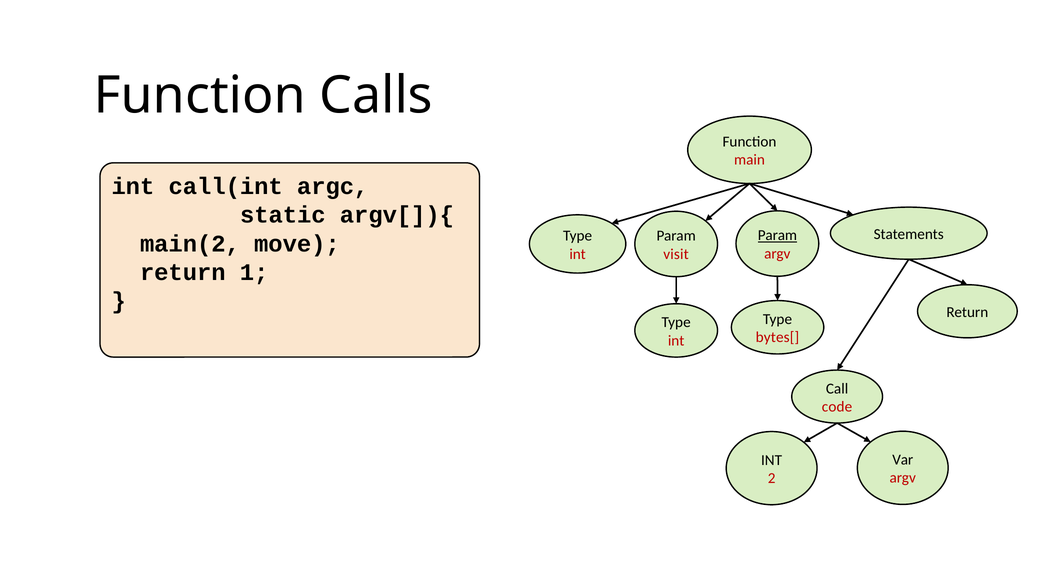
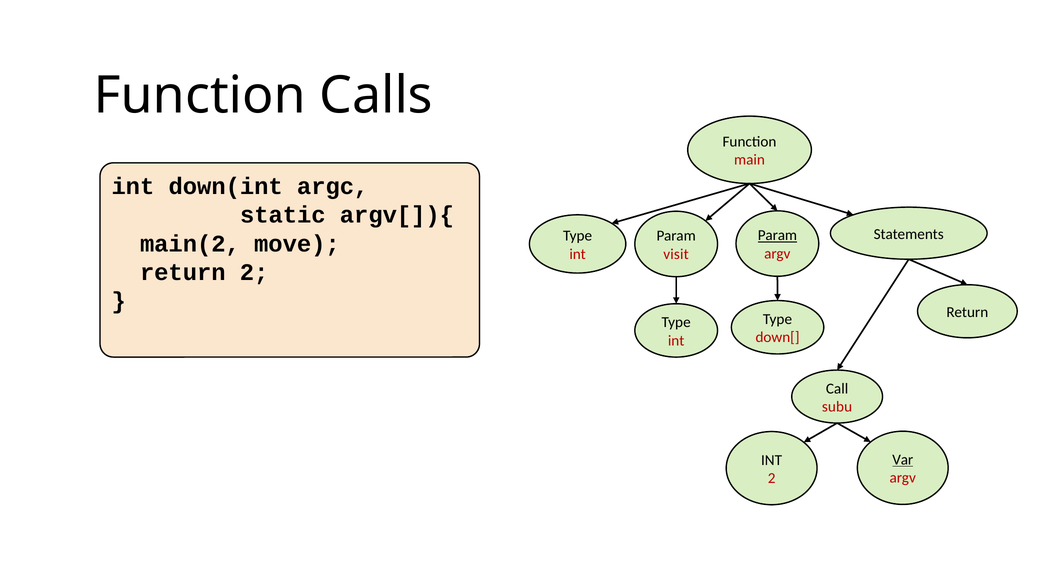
call(int: call(int -> down(int (226, 186)
return 1: 1 -> 2 (254, 272)
bytes[: bytes[ -> down[ (778, 337)
code: code -> subu (837, 407)
Var underline: none -> present (903, 460)
